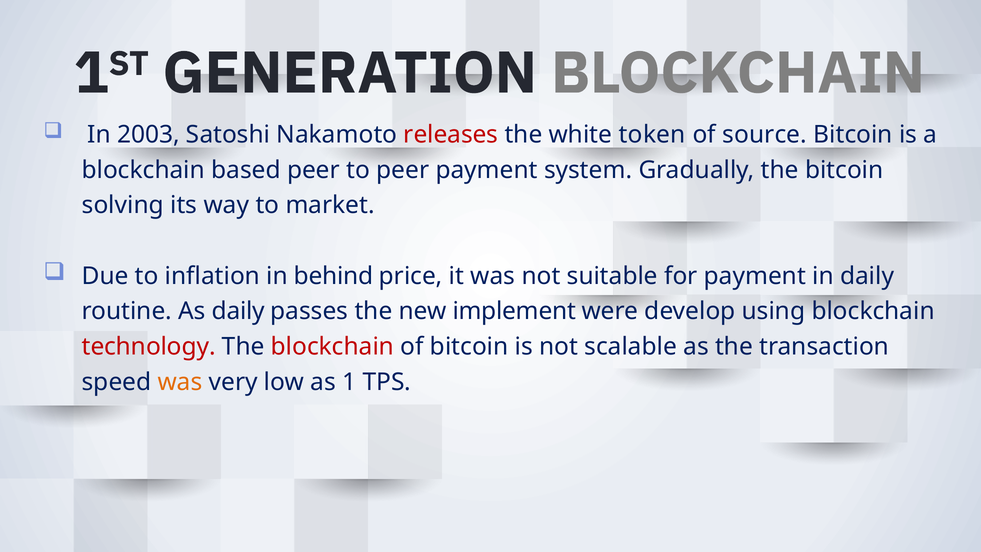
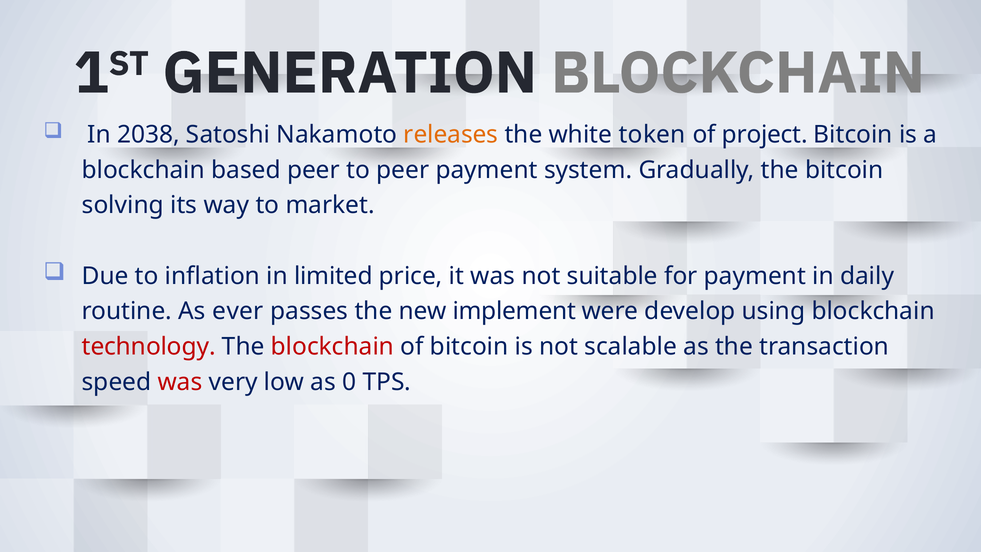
2003: 2003 -> 2038 (148, 135)
releases colour: red -> orange (451, 135)
source: source -> project (765, 135)
behind: behind -> limited (333, 276)
As daily: daily -> ever (238, 311)
was colour: orange -> red (180, 382)
1: 1 -> 0 (349, 382)
